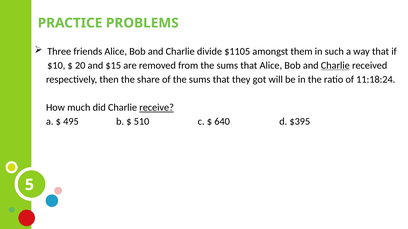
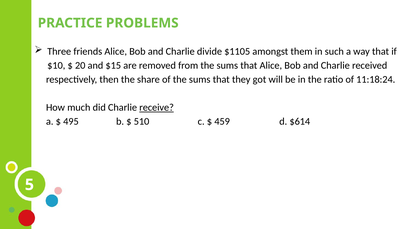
Charlie underline: present -> none (335, 66)
640: 640 -> 459 (222, 122)
$395: $395 -> $614 (300, 122)
